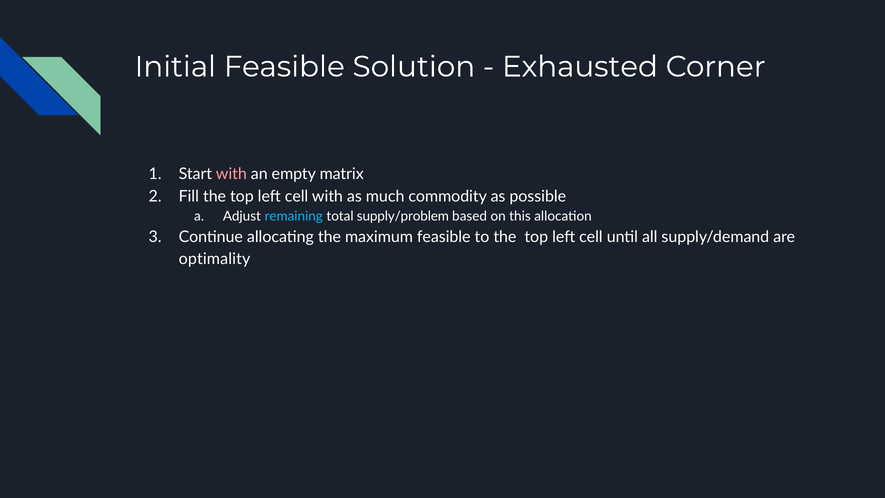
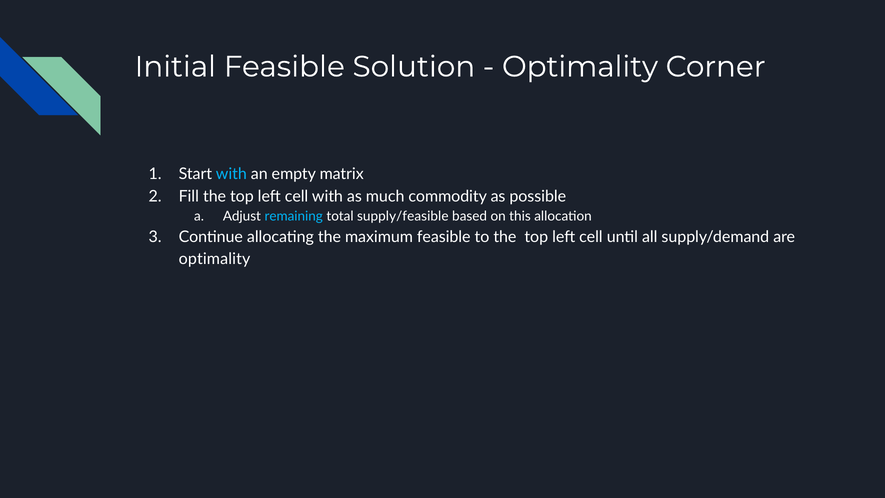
Exhausted: Exhausted -> Optimality (580, 67)
with colour: pink -> light blue (231, 174)
supply/problem: supply/problem -> supply/feasible (403, 216)
